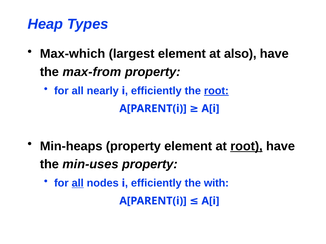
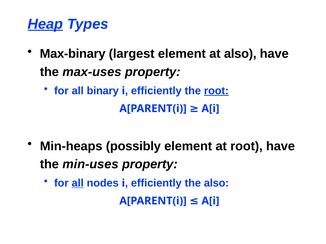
Heap underline: none -> present (45, 24)
Max-which: Max-which -> Max-binary (73, 54)
max-from: max-from -> max-uses (92, 72)
nearly: nearly -> binary (103, 91)
Min-heaps property: property -> possibly (133, 146)
root underline: present -> none (246, 146)
the with: with -> also (216, 183)
